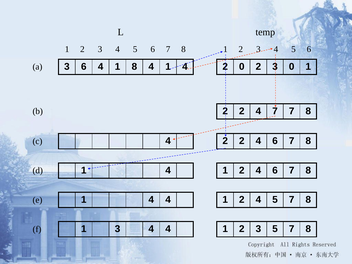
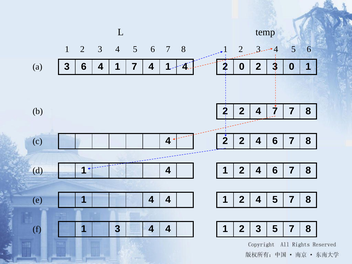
1 8: 8 -> 7 (134, 67)
